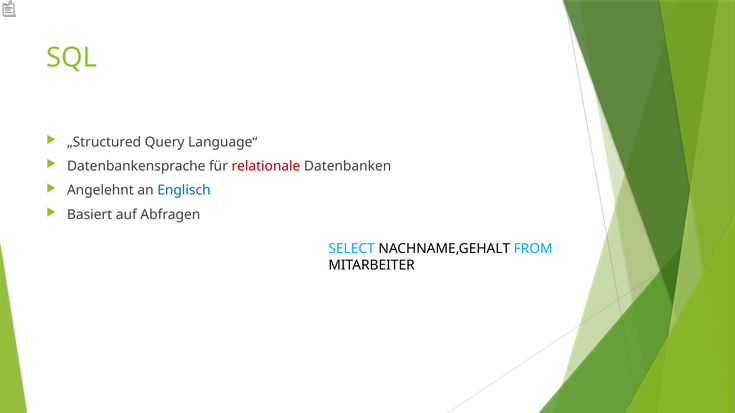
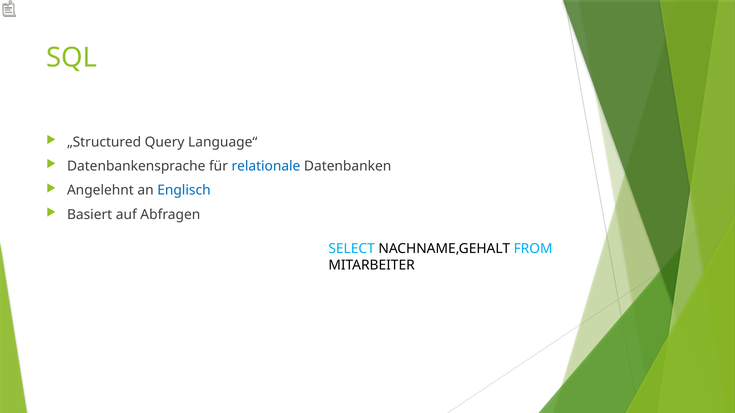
relationale colour: red -> blue (266, 166)
